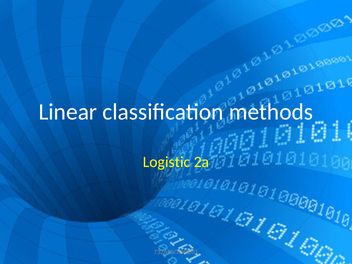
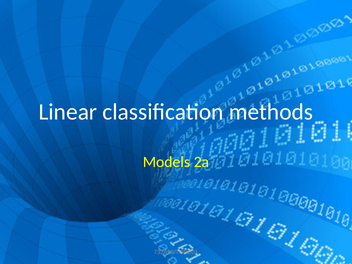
Logistic: Logistic -> Models (166, 162)
